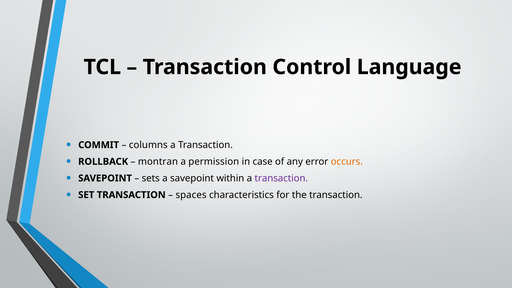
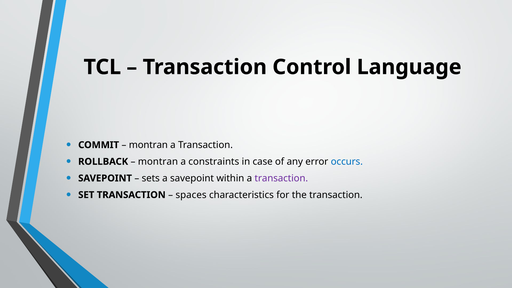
columns: columns -> montran (148, 145)
permission: permission -> constraints (214, 162)
occurs colour: orange -> blue (347, 162)
